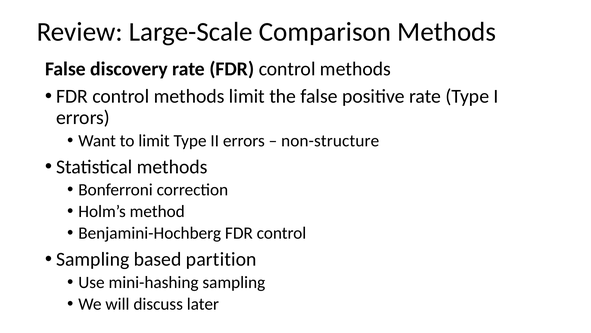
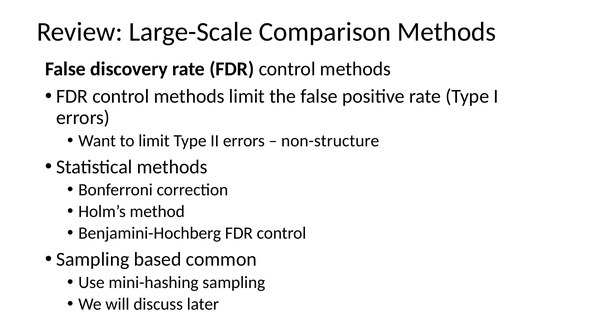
partition: partition -> common (221, 259)
